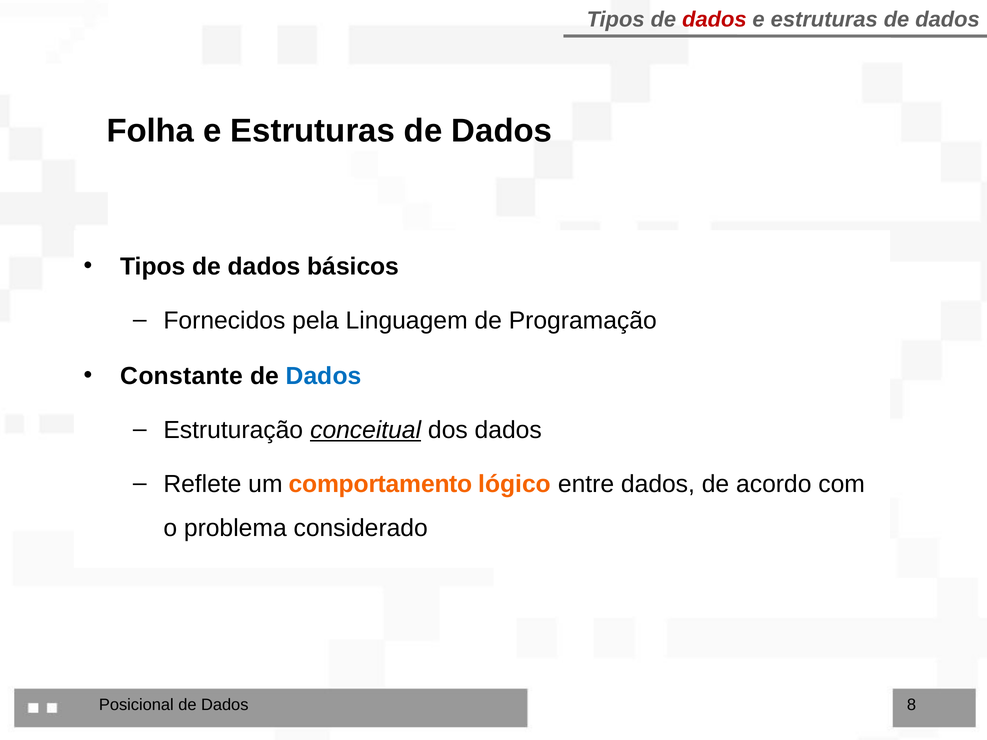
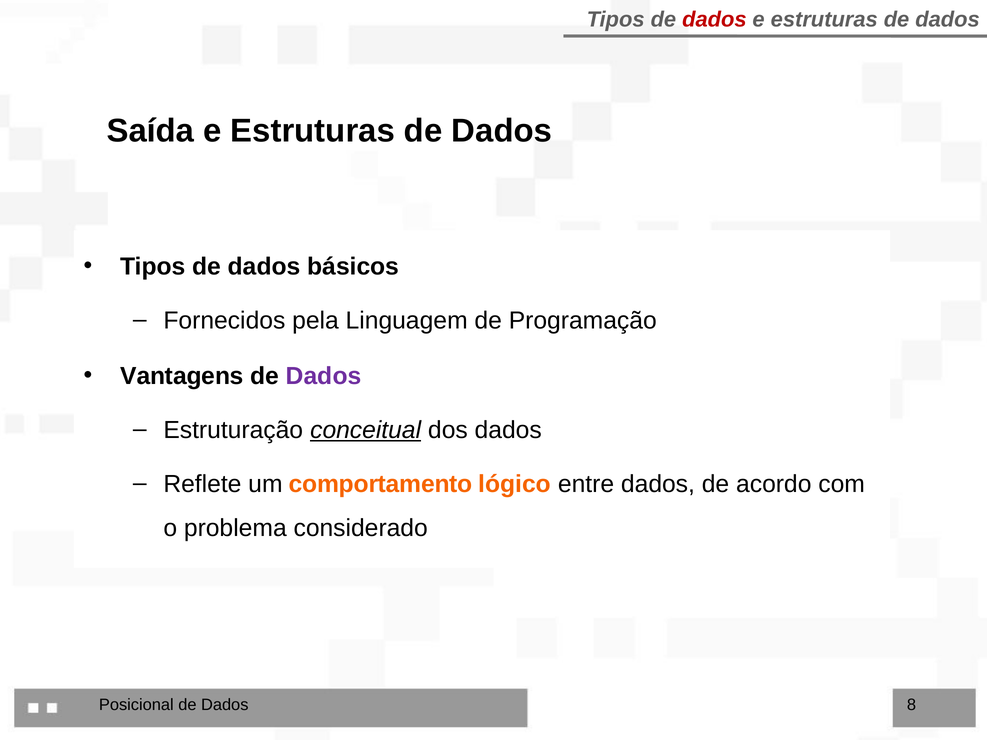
Folha: Folha -> Saída (150, 131)
Constante: Constante -> Vantagens (182, 376)
Dados colour: blue -> purple (324, 376)
